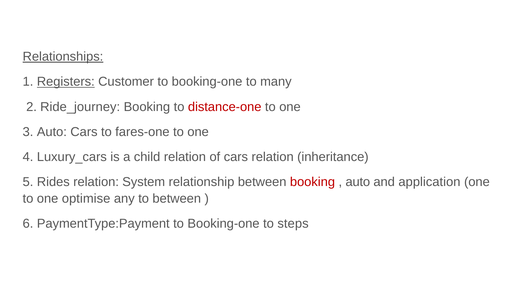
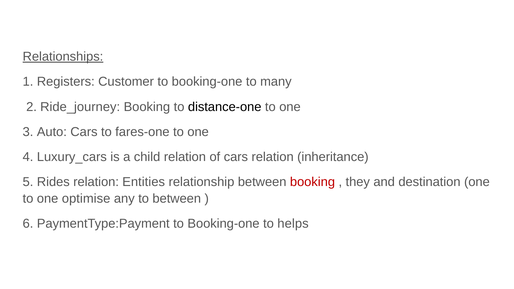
Registers underline: present -> none (66, 82)
distance-one colour: red -> black (225, 107)
System: System -> Entities (144, 182)
auto: auto -> they (358, 182)
application: application -> destination (429, 182)
steps: steps -> helps (293, 224)
